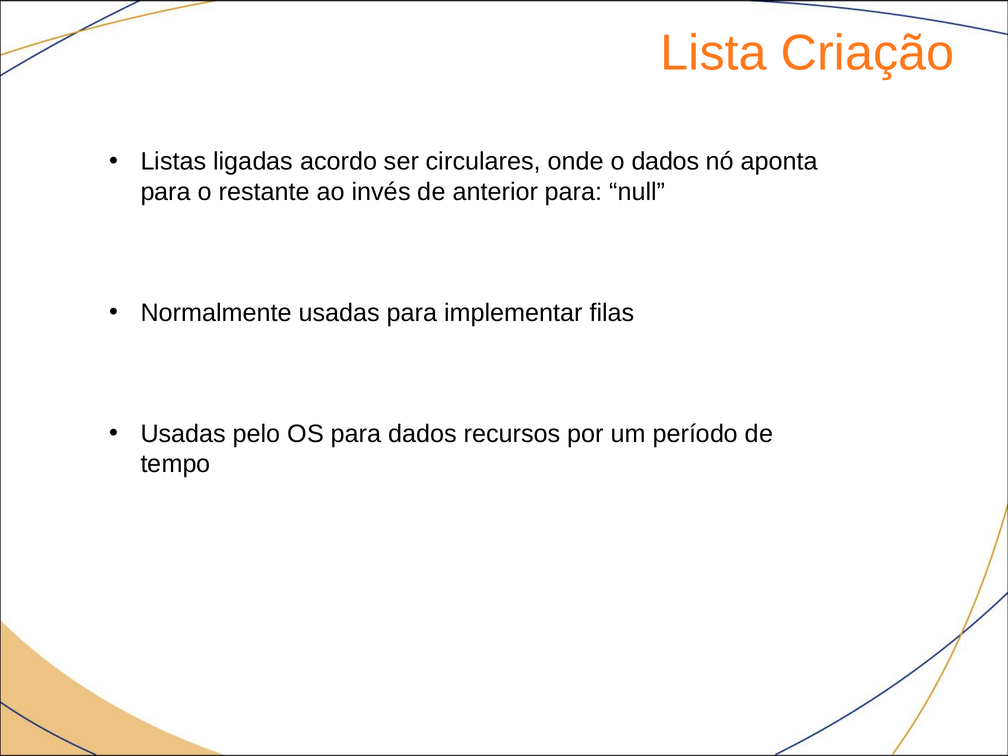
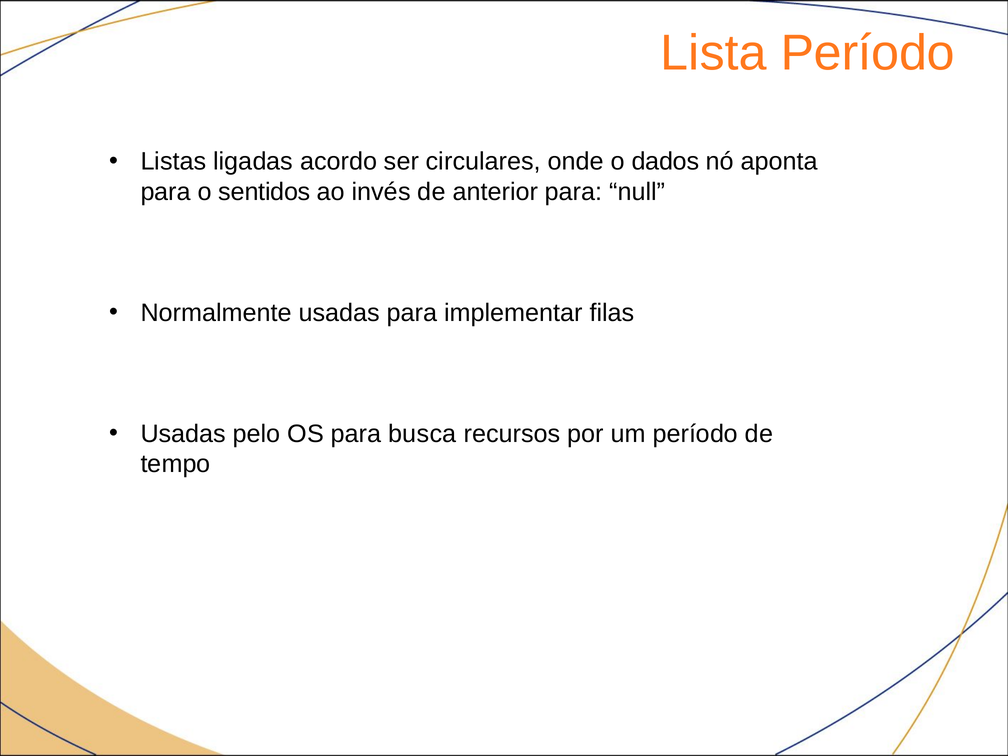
Lista Criação: Criação -> Período (868, 53)
restante: restante -> sentidos (264, 192)
para dados: dados -> busca (422, 434)
